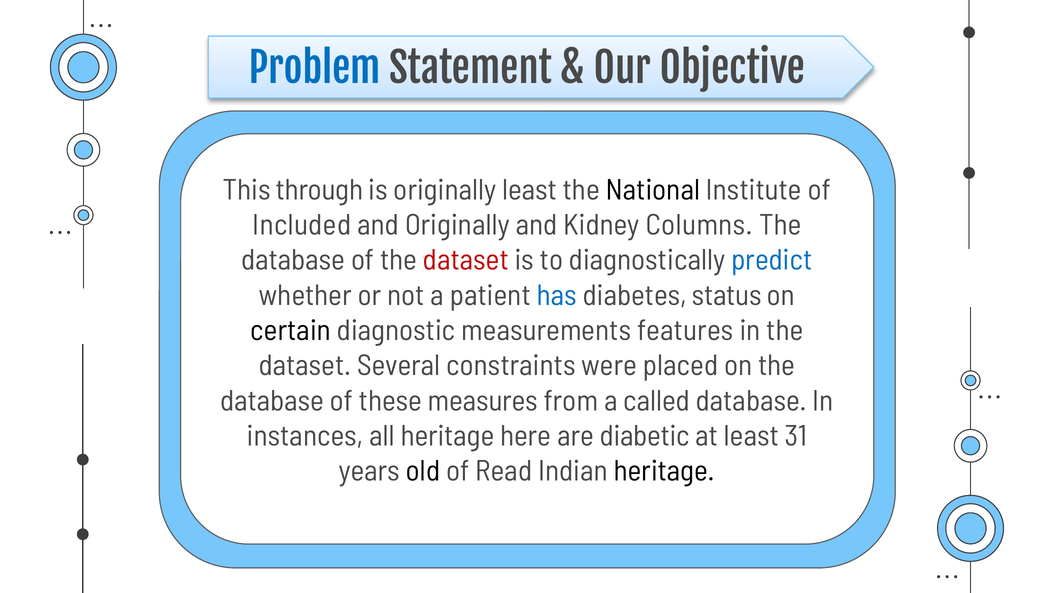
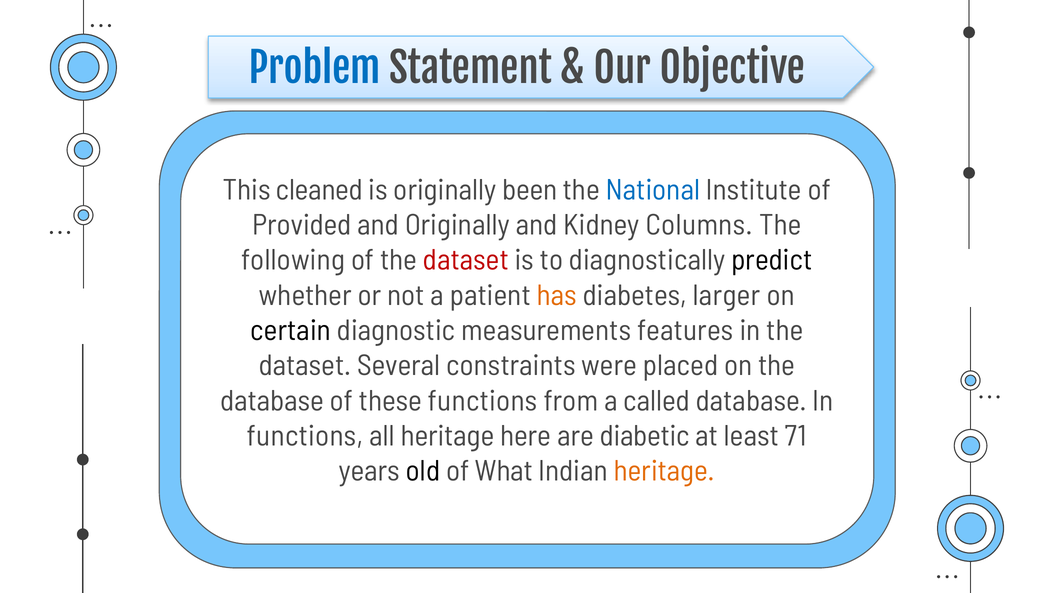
through: through -> cleaned (319, 190)
originally least: least -> been (530, 190)
National colour: black -> blue (653, 190)
Included: Included -> Provided (302, 225)
database: database -> following (293, 260)
predict colour: blue -> black (772, 260)
has colour: blue -> orange (557, 295)
status: status -> larger (726, 295)
these measures: measures -> functions (483, 401)
instances: instances -> functions (305, 436)
31: 31 -> 71 (796, 436)
Read: Read -> What (504, 471)
heritage colour: black -> orange (664, 471)
